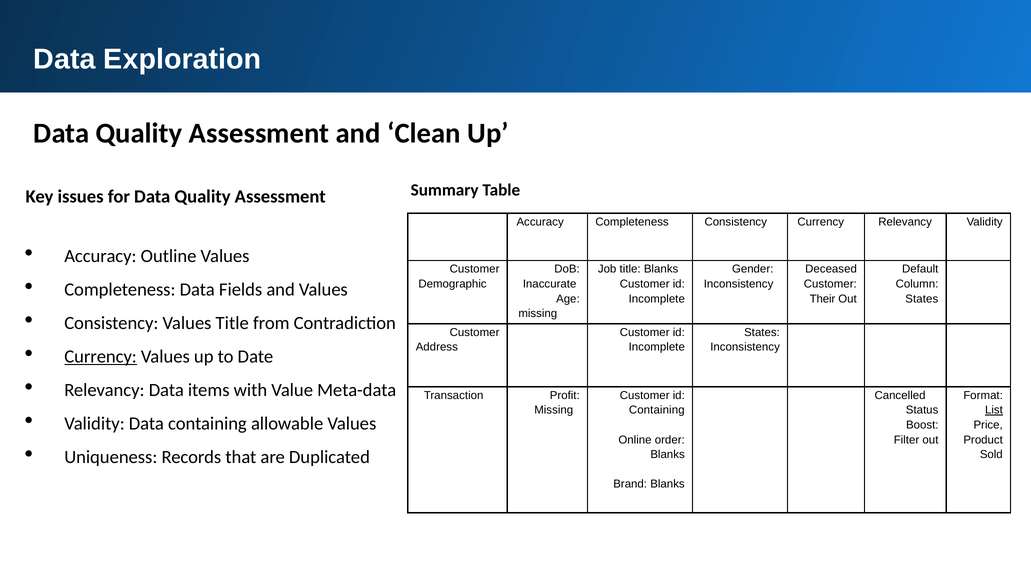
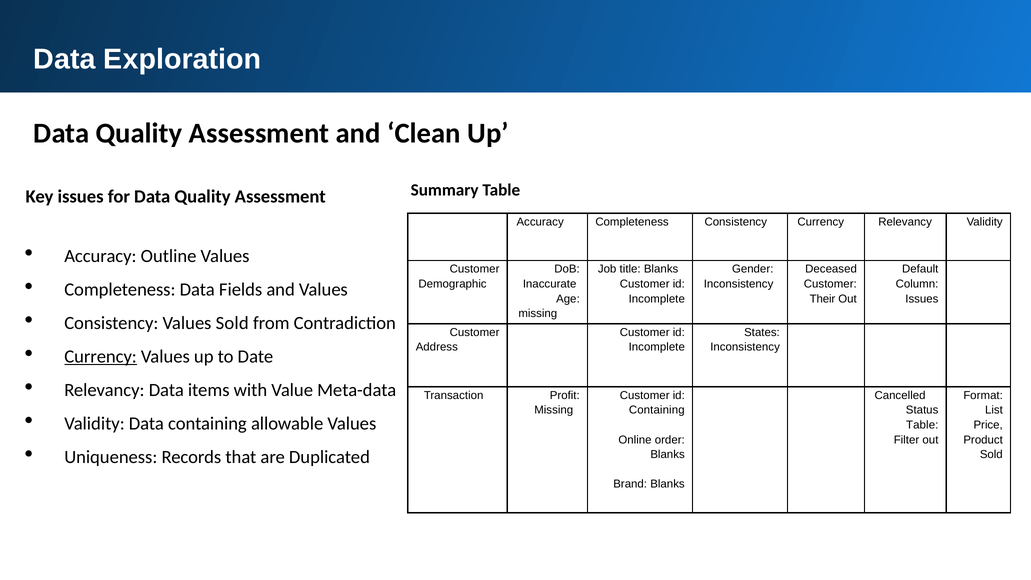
States: States -> Issues (922, 299)
Values Title: Title -> Sold (232, 323)
List underline: present -> none (994, 410)
Boost: Boost -> Table (922, 425)
